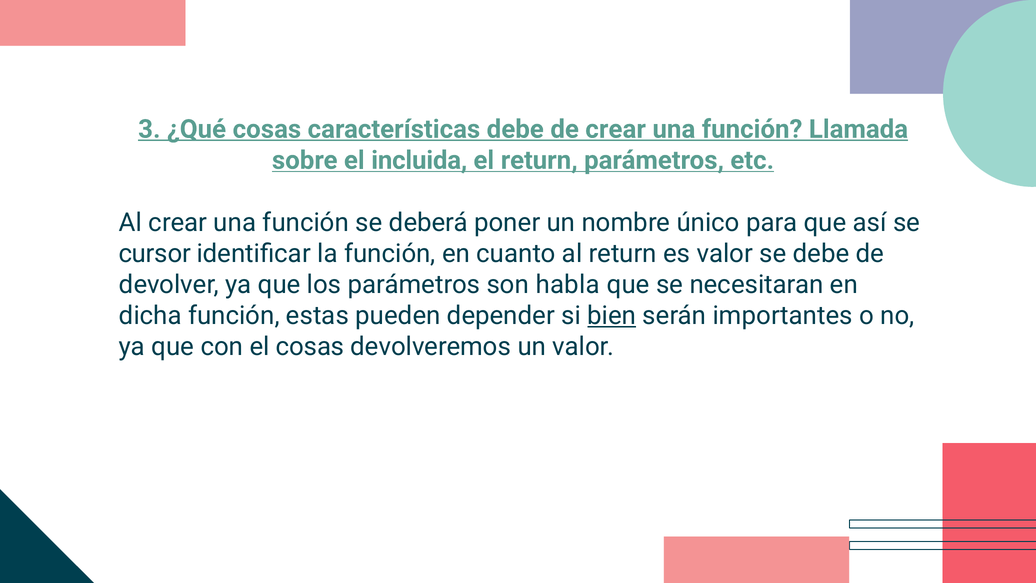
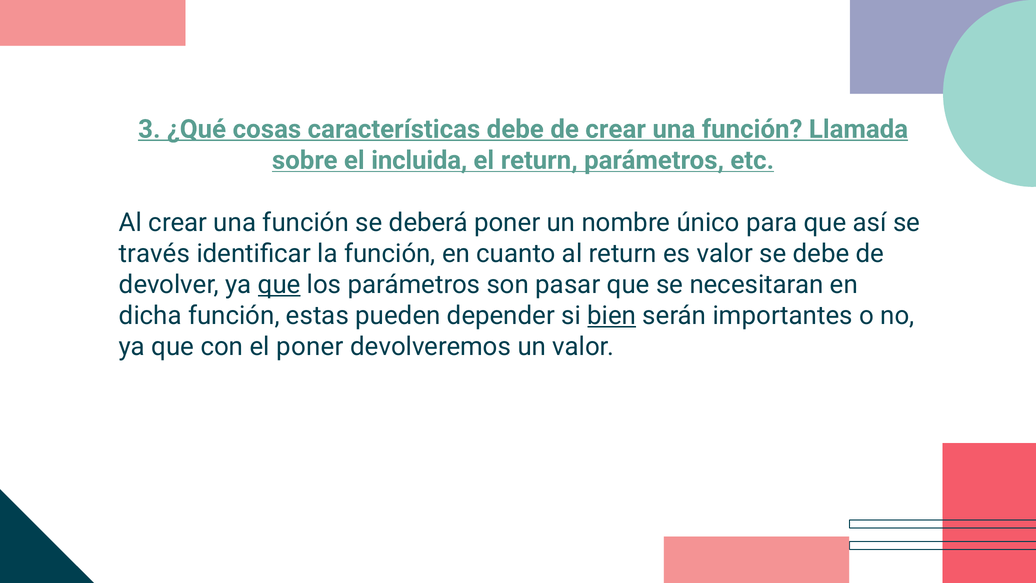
cursor: cursor -> través (155, 253)
que underline: none -> present (279, 285)
habla: habla -> pasar (568, 285)
el cosas: cosas -> poner (310, 347)
